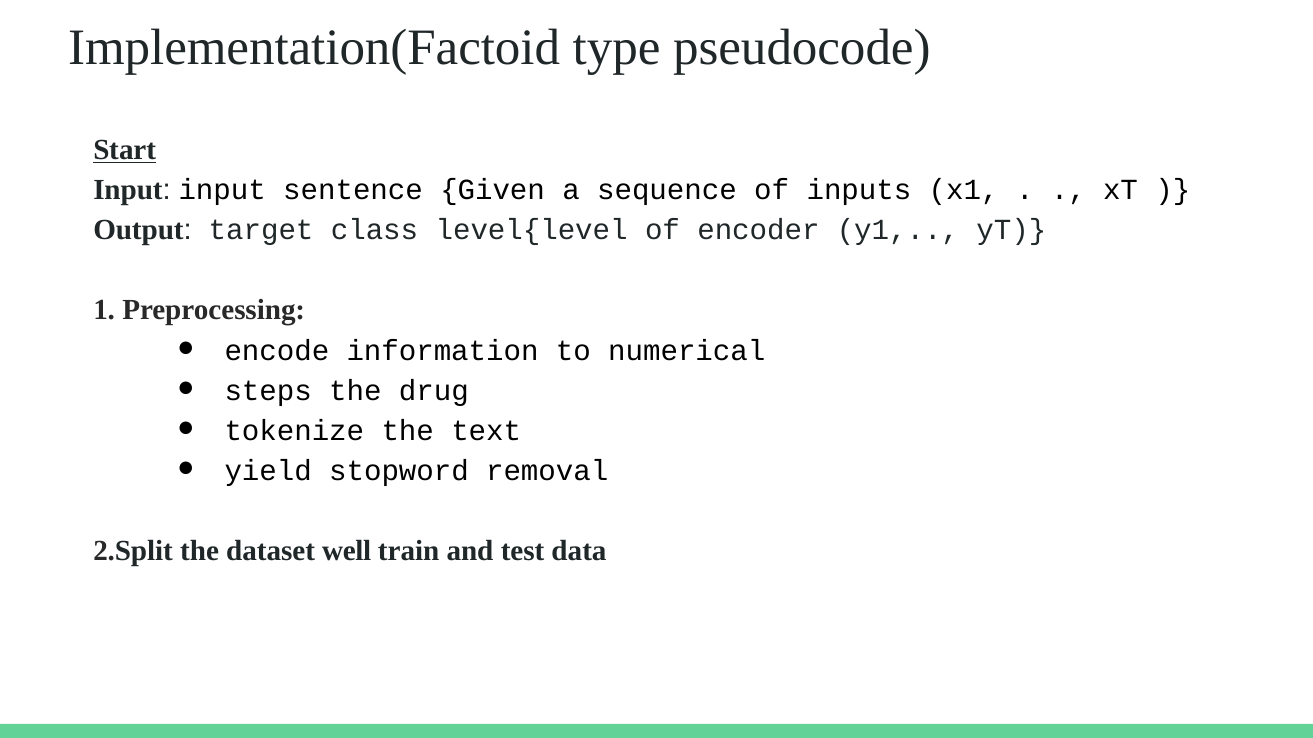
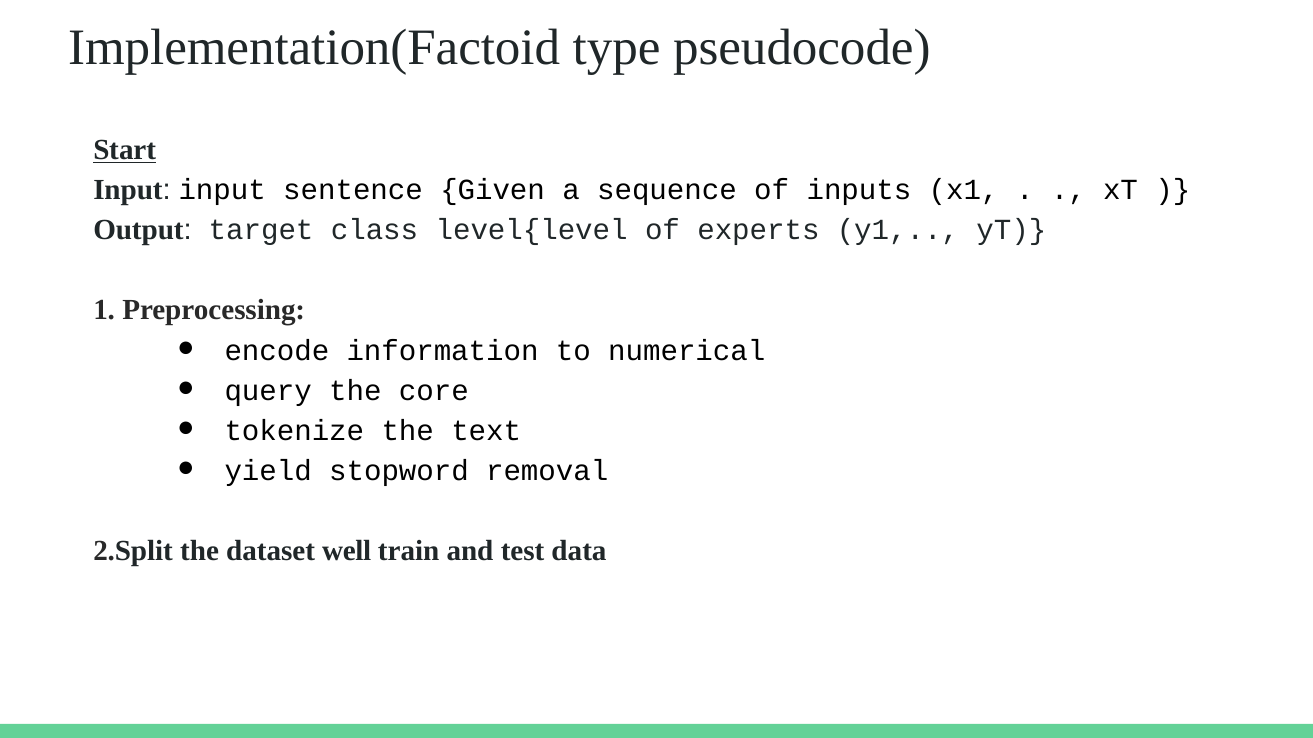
encoder: encoder -> experts (758, 230)
steps: steps -> query (268, 391)
drug: drug -> core (434, 391)
